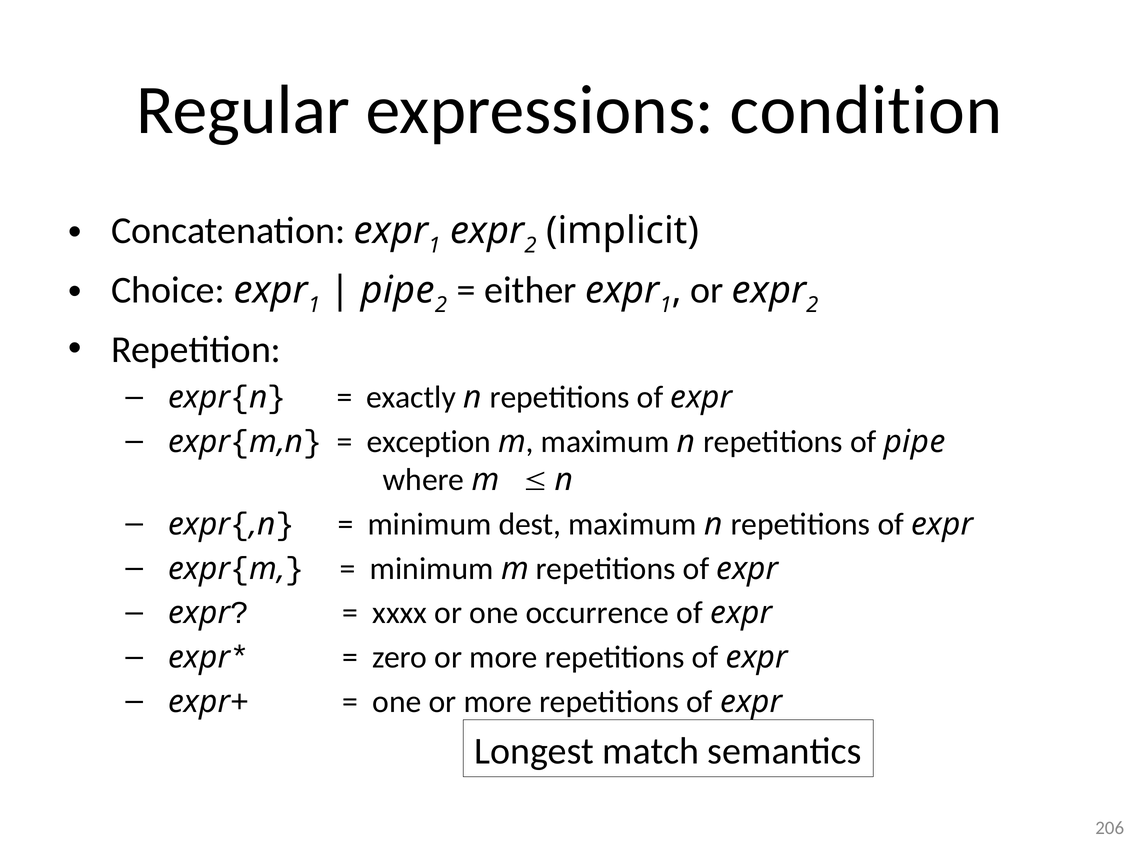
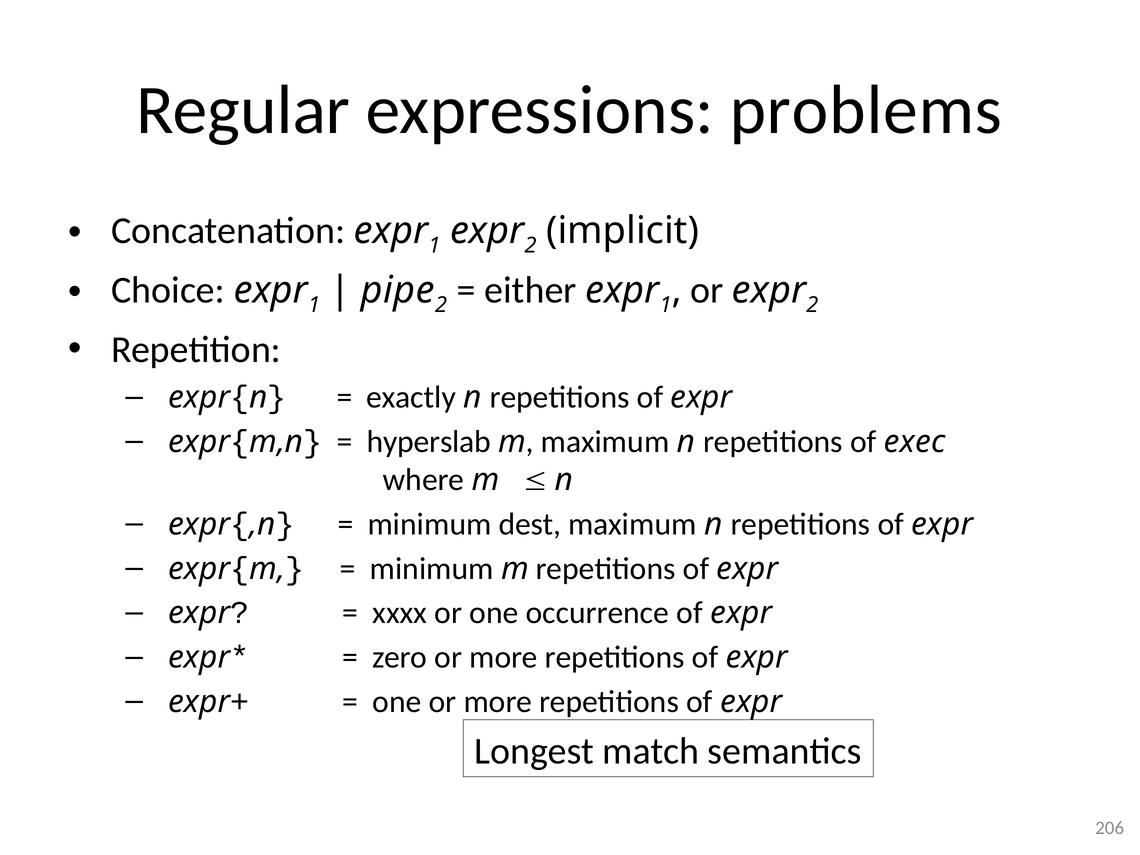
condition: condition -> problems (866, 110)
exception: exception -> hyperslab (429, 442)
of pipe: pipe -> exec (915, 442)
